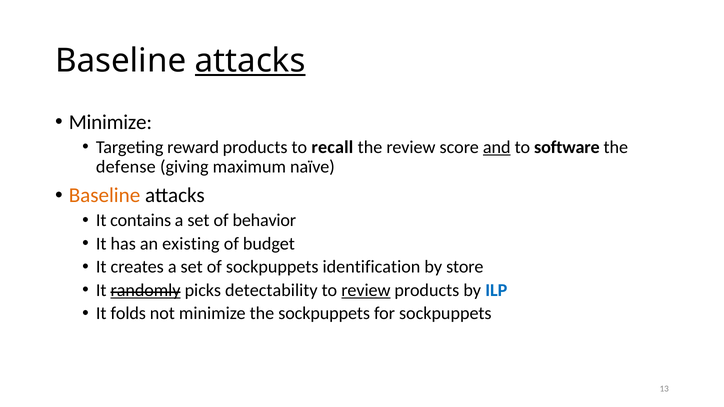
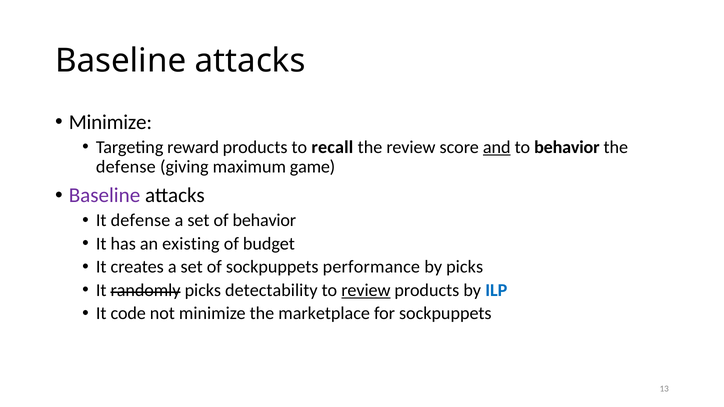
attacks underline: present -> none (250, 61)
to software: software -> behavior (567, 147)
naïve: naïve -> game (313, 167)
Baseline colour: orange -> purple (105, 196)
It contains: contains -> defense (140, 220)
identification: identification -> performance (371, 267)
by store: store -> picks (465, 267)
randomly underline: present -> none (146, 290)
folds: folds -> code (128, 314)
the sockpuppets: sockpuppets -> marketplace (324, 314)
